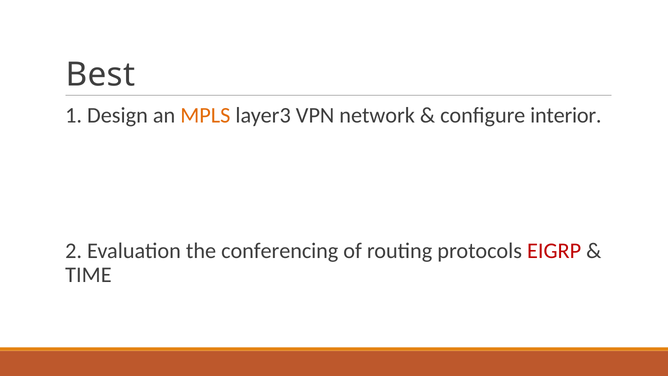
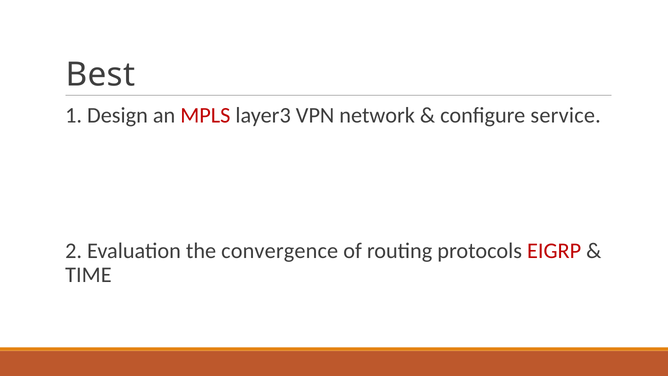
MPLS colour: orange -> red (205, 116)
interior: interior -> service (566, 116)
conferencing: conferencing -> convergence (280, 251)
